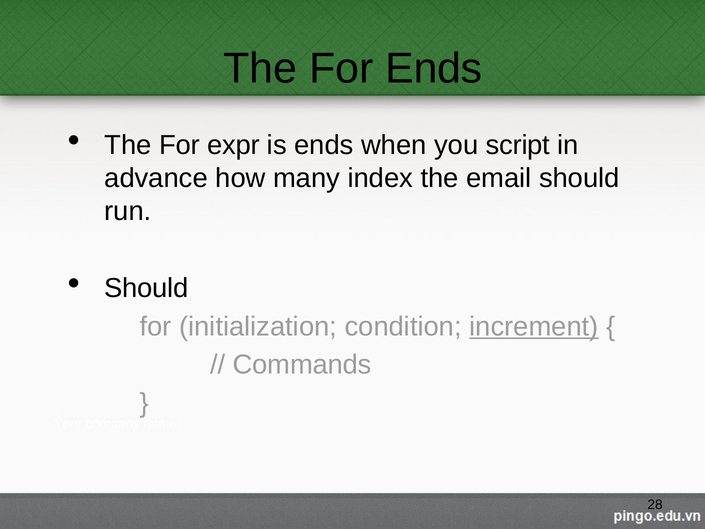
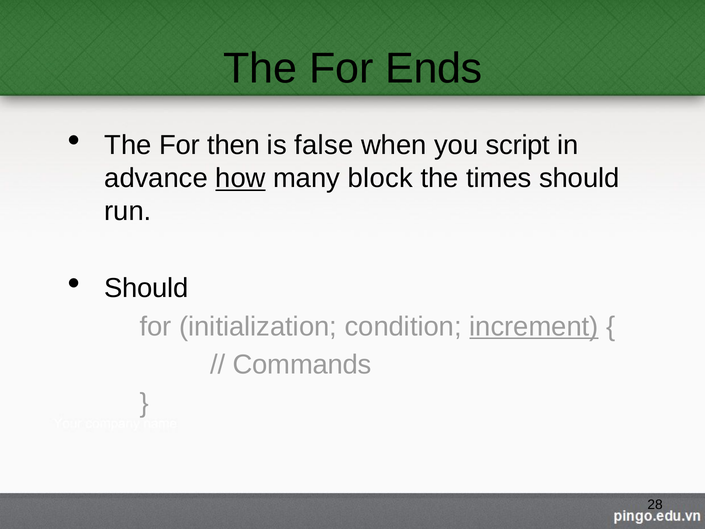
expr: expr -> then (234, 145)
is ends: ends -> false (324, 145)
how underline: none -> present (240, 178)
index: index -> block (380, 178)
email: email -> times (499, 178)
